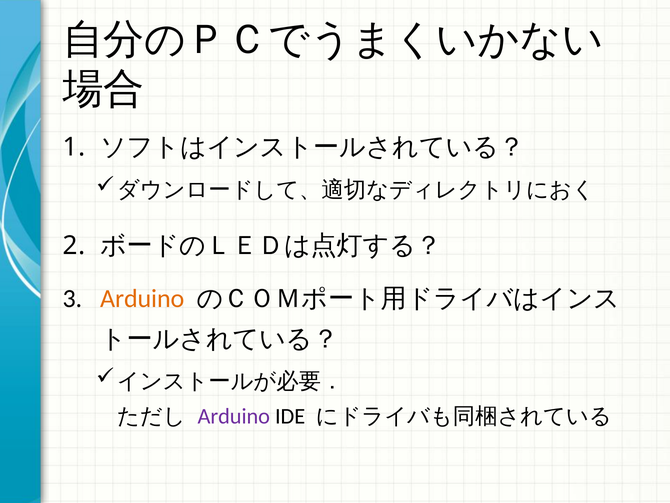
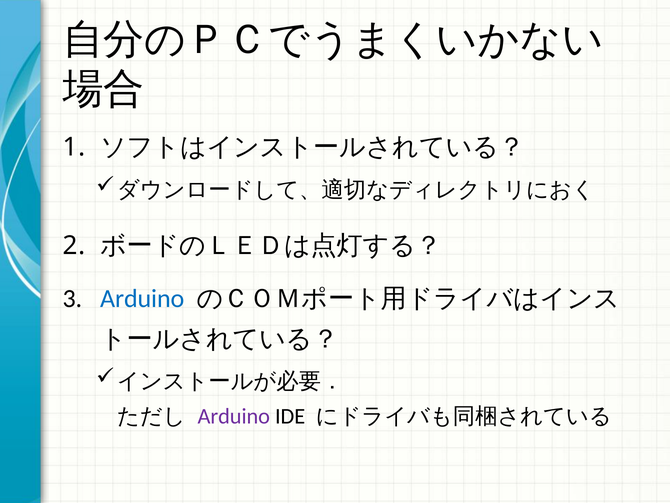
Arduino colour: orange -> blue (142, 298)
